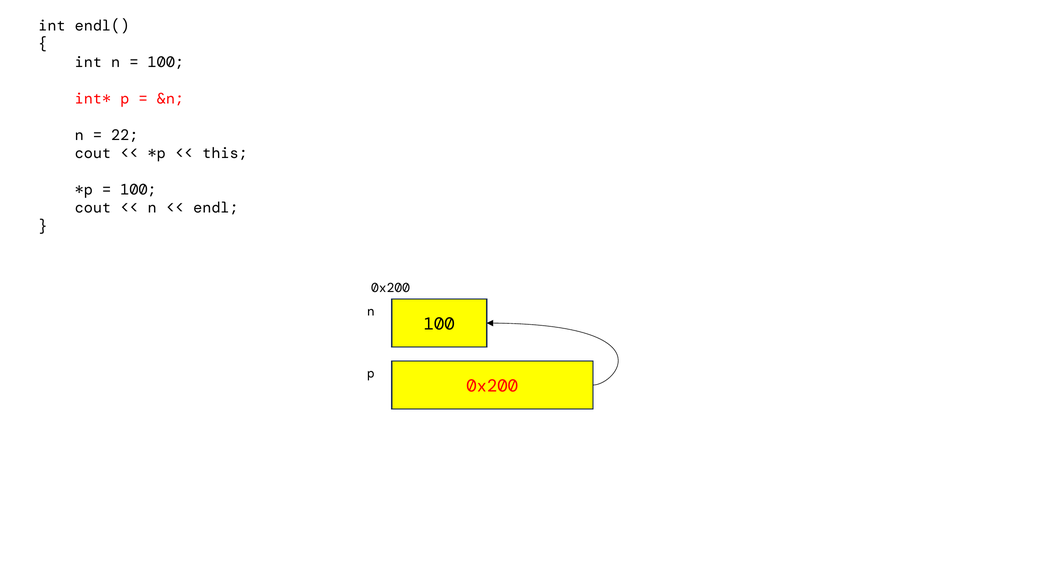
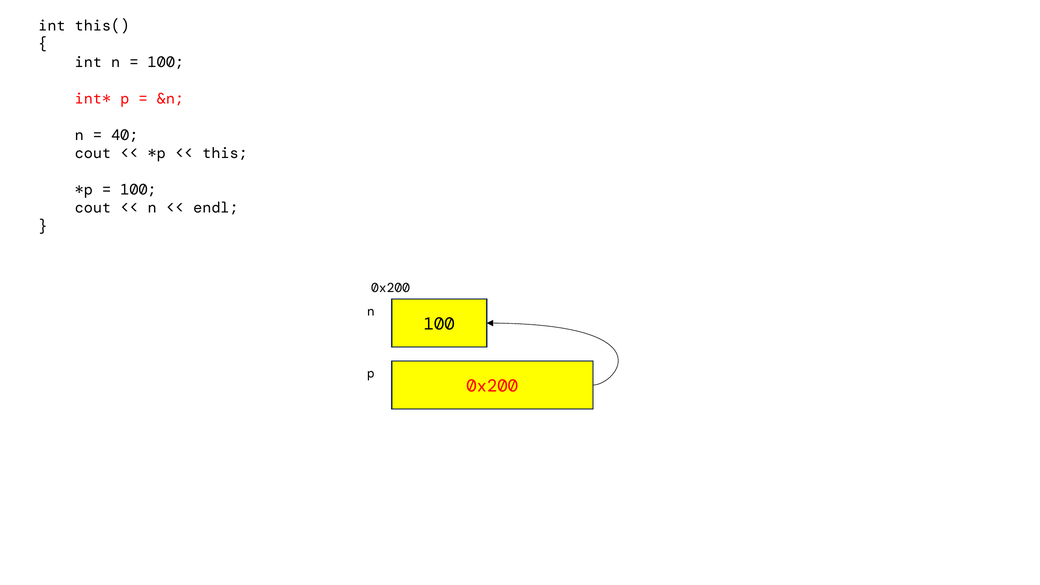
endl(: endl( -> this( (102, 26)
22: 22 -> 40 (125, 135)
